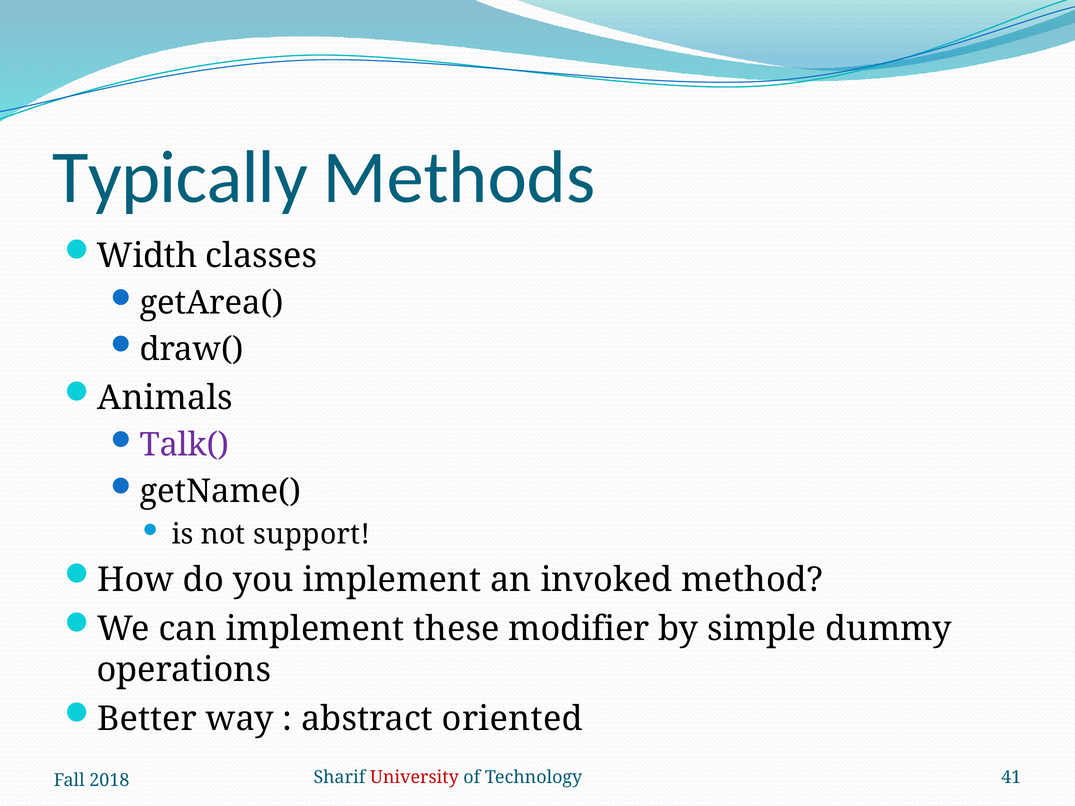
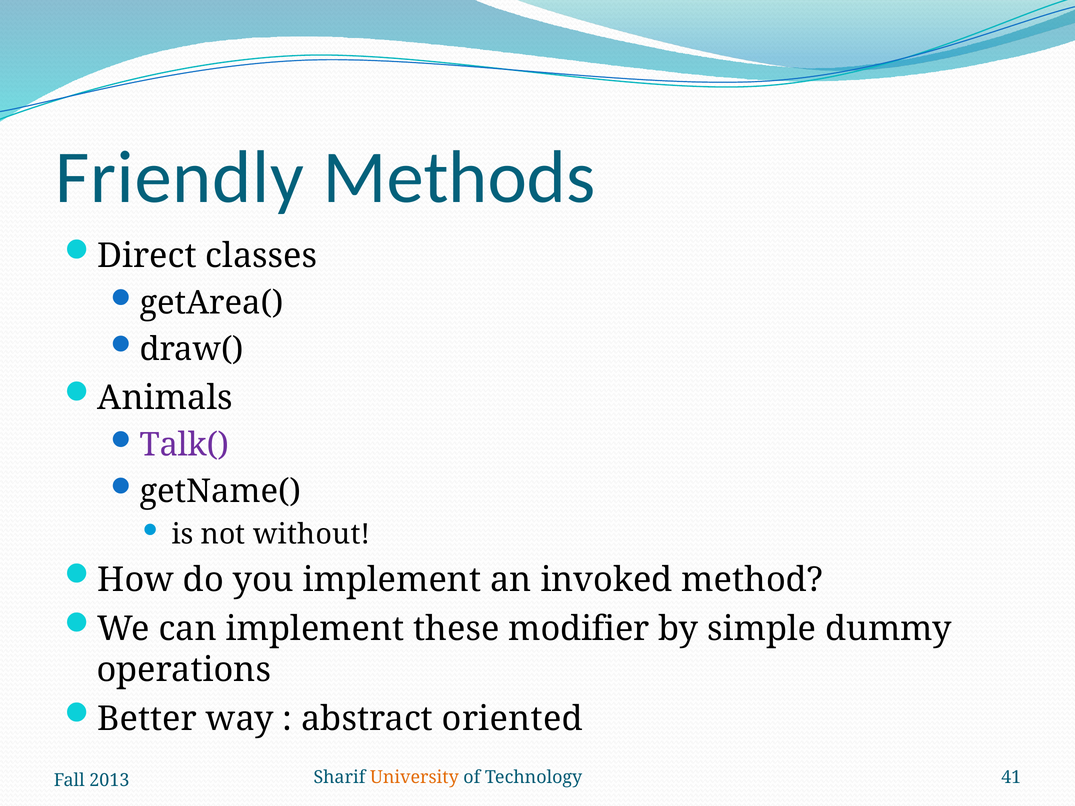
Typically: Typically -> Friendly (179, 178)
Width: Width -> Direct (147, 256)
support: support -> without (312, 534)
University colour: red -> orange (414, 778)
2018: 2018 -> 2013 (109, 781)
